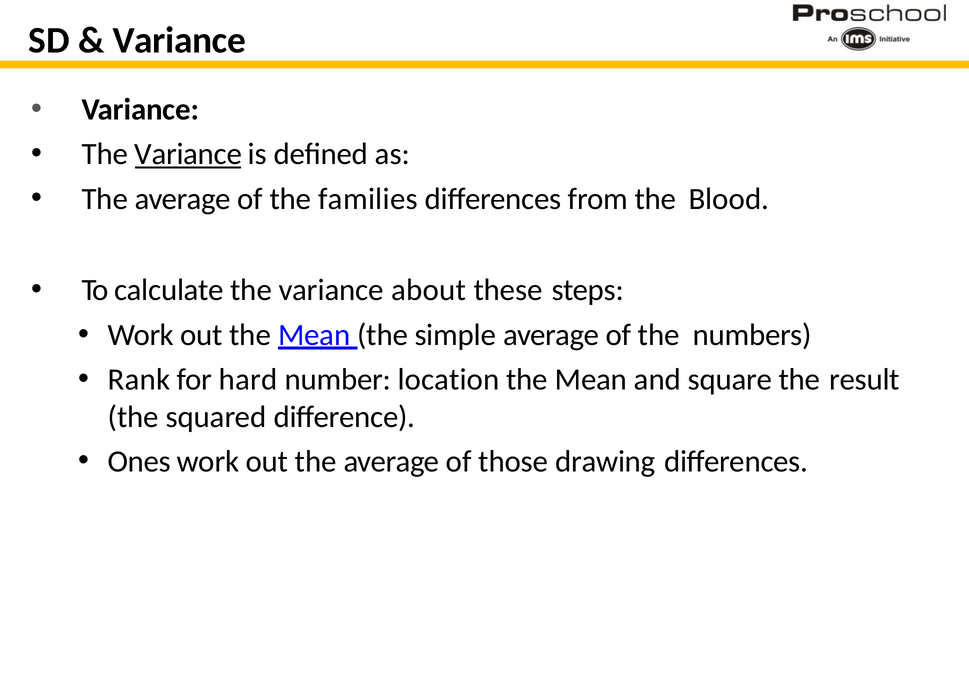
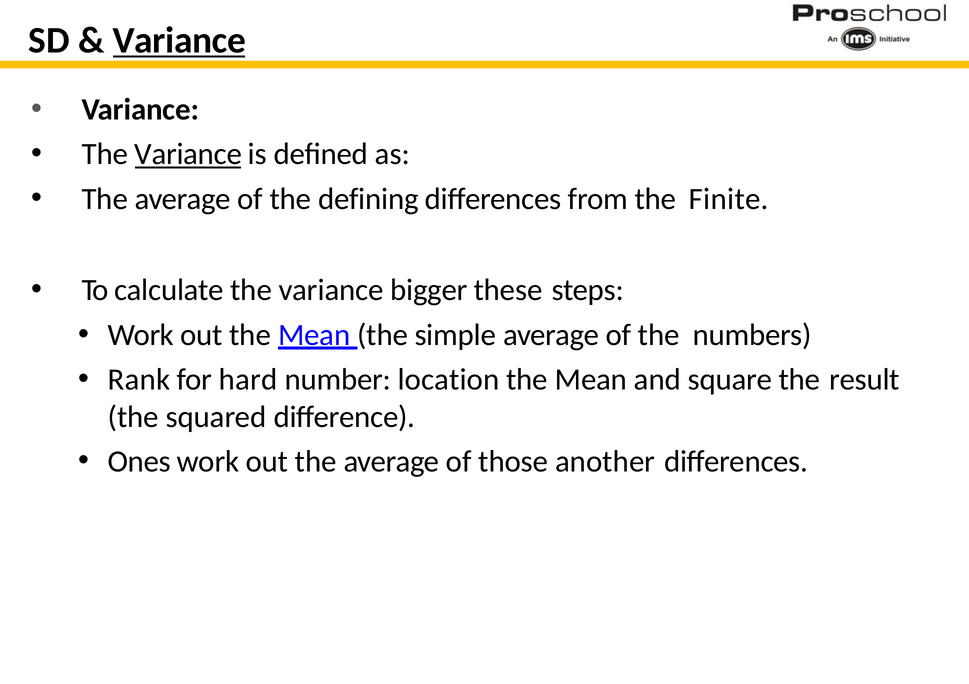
Variance underline: none -> present (179, 40)
families: families -> defining (368, 199)
Blood: Blood -> Finite (729, 199)
about: about -> bigger (429, 290)
drawing: drawing -> another (605, 461)
